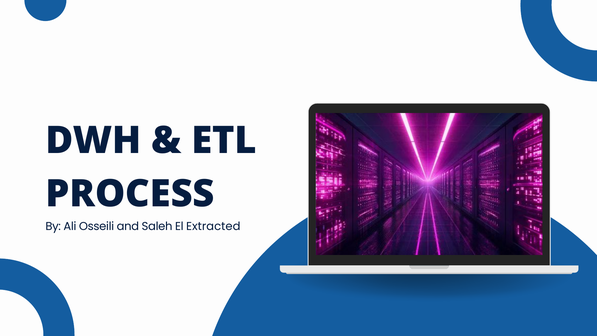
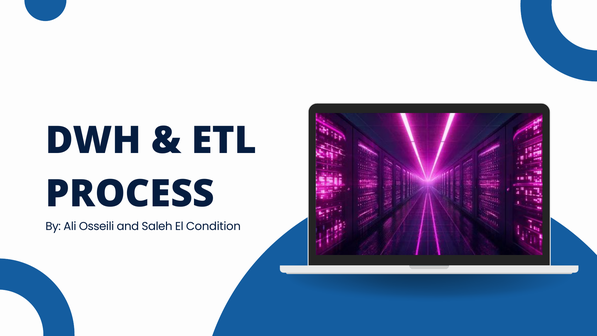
Extracted: Extracted -> Condition (213, 226)
